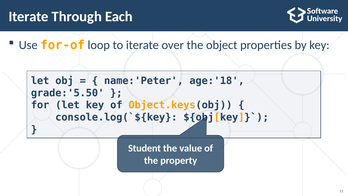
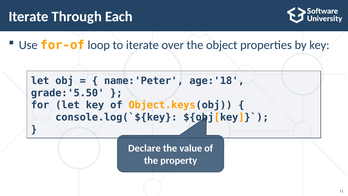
Student: Student -> Declare (144, 148)
